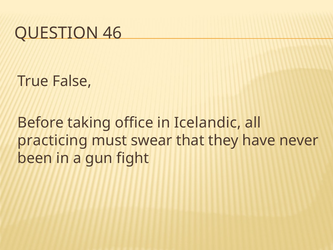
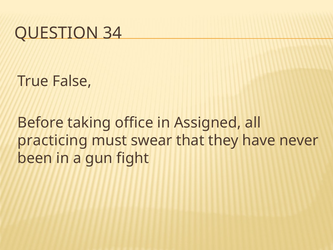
46: 46 -> 34 (112, 33)
Icelandic: Icelandic -> Assigned (208, 123)
